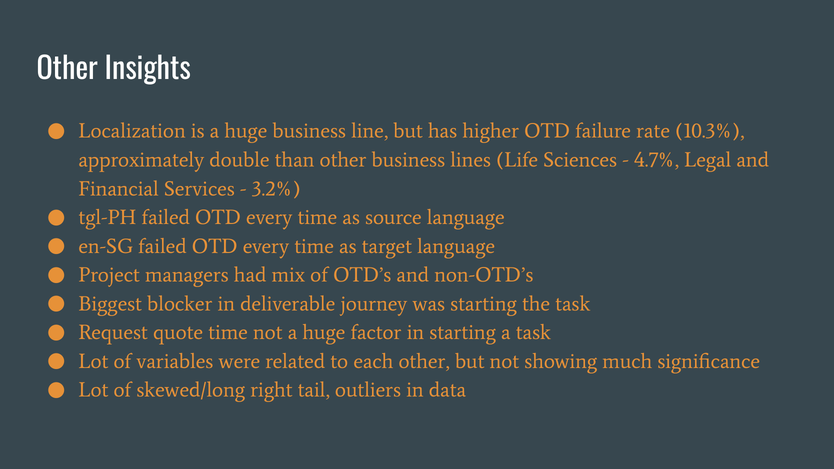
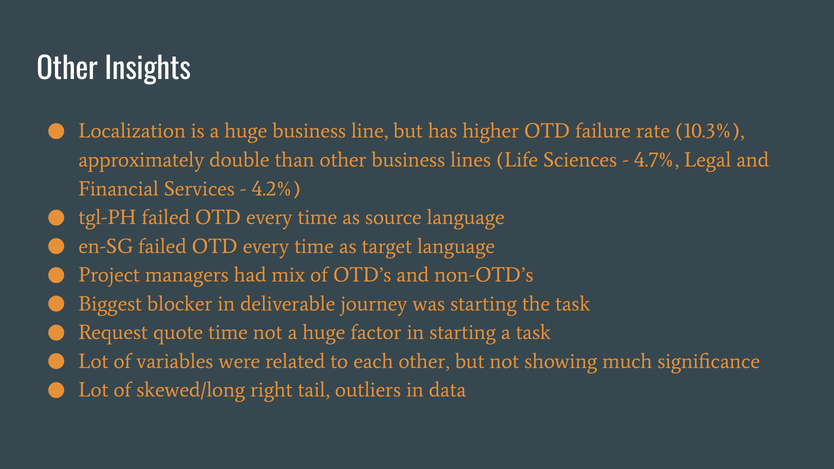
3.2%: 3.2% -> 4.2% (276, 189)
